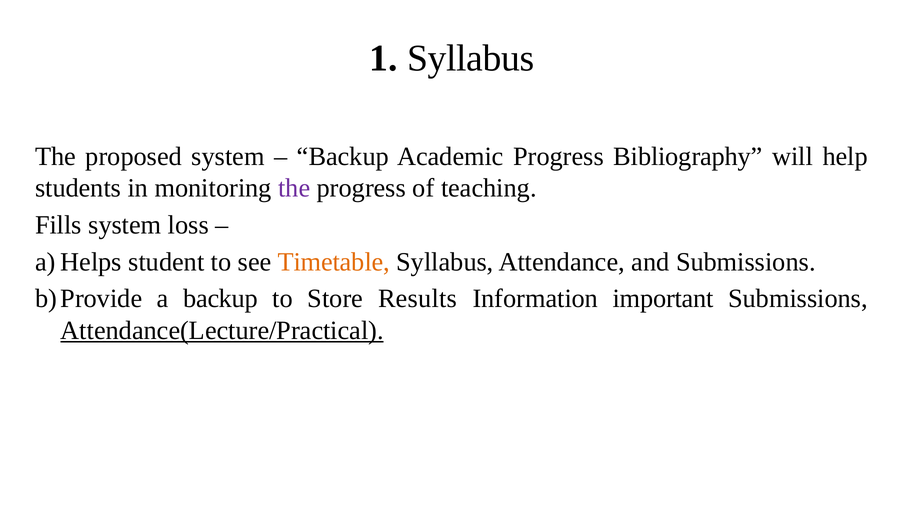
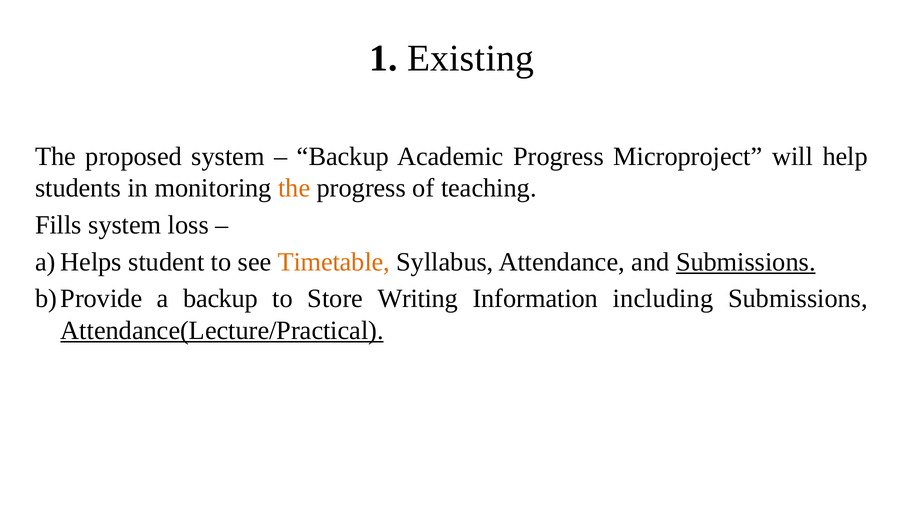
1 Syllabus: Syllabus -> Existing (471, 58)
Bibliography: Bibliography -> Microproject (688, 156)
the colour: purple -> orange (294, 188)
Submissions underline: none -> present (746, 262)
Results: Results -> Writing (418, 298)
important: important -> including (663, 298)
